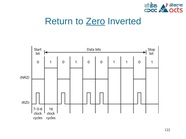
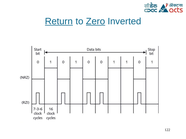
Return underline: none -> present (59, 21)
